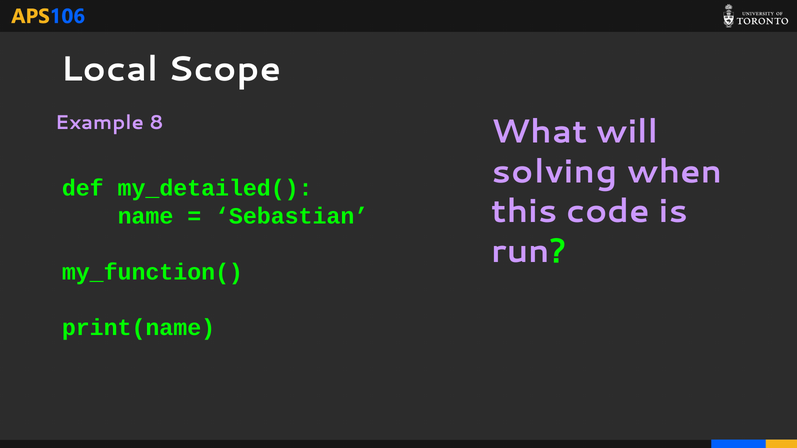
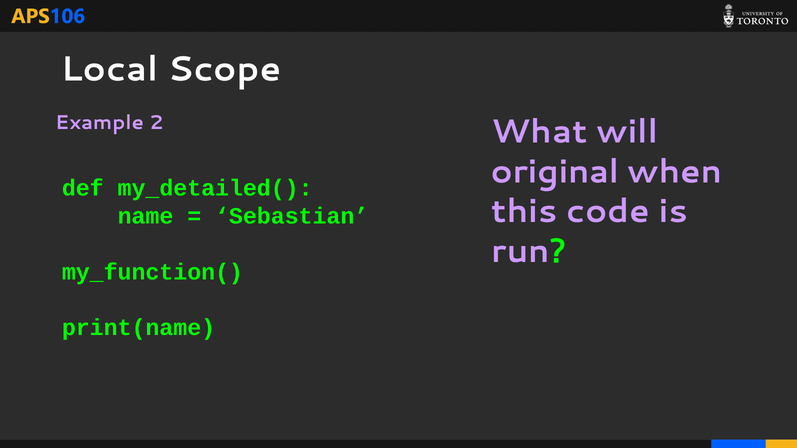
8: 8 -> 2 (156, 123)
solving: solving -> original (555, 172)
